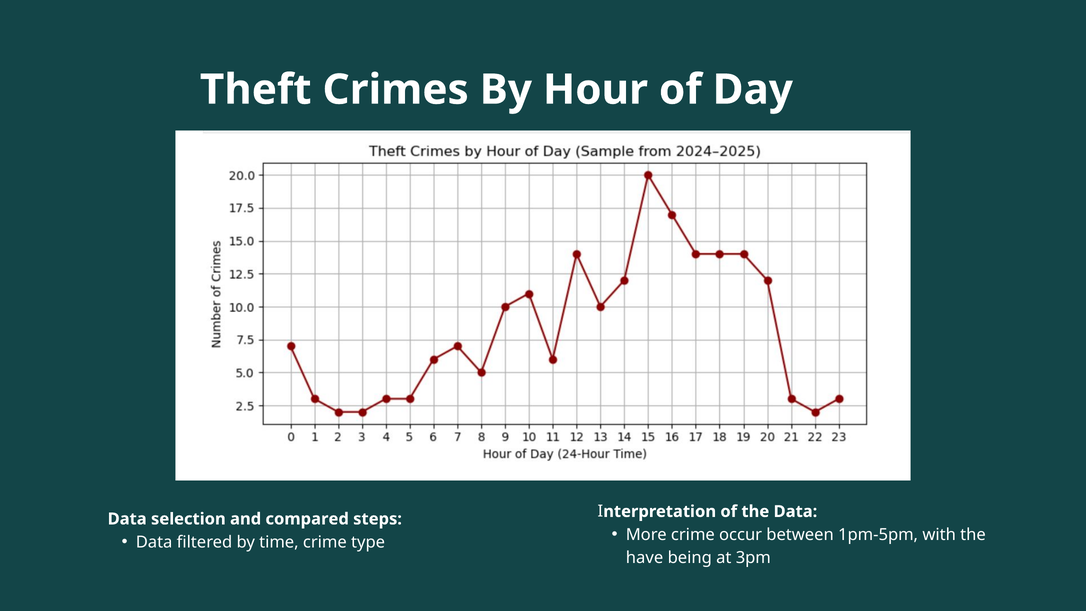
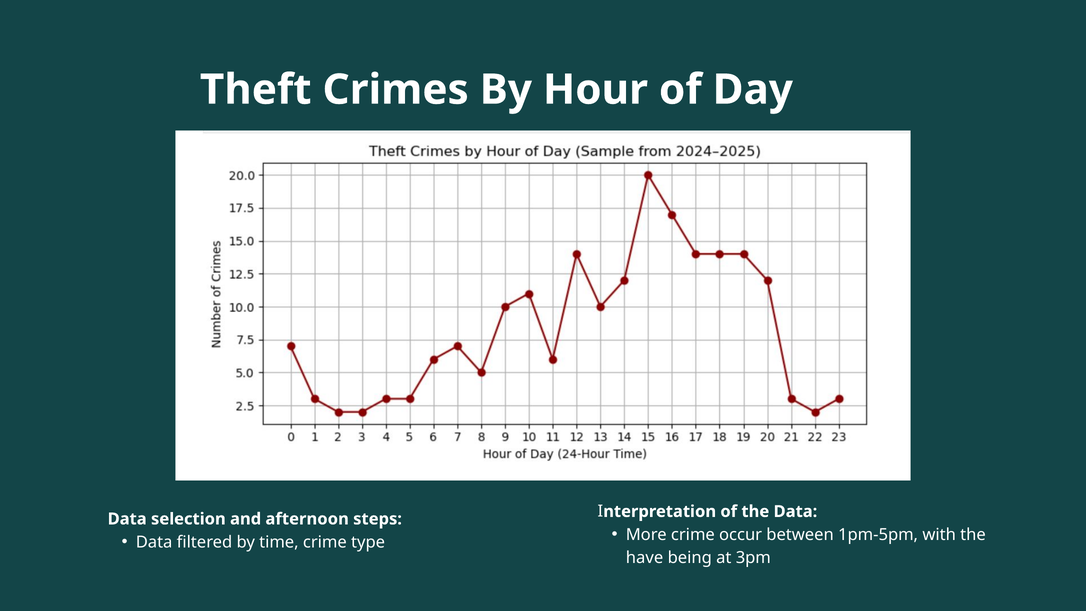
compared: compared -> afternoon (307, 519)
